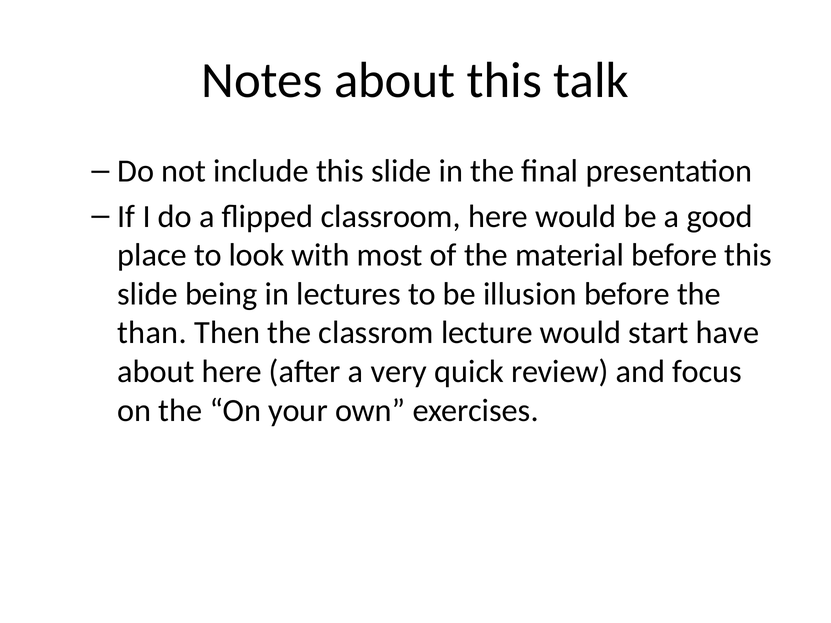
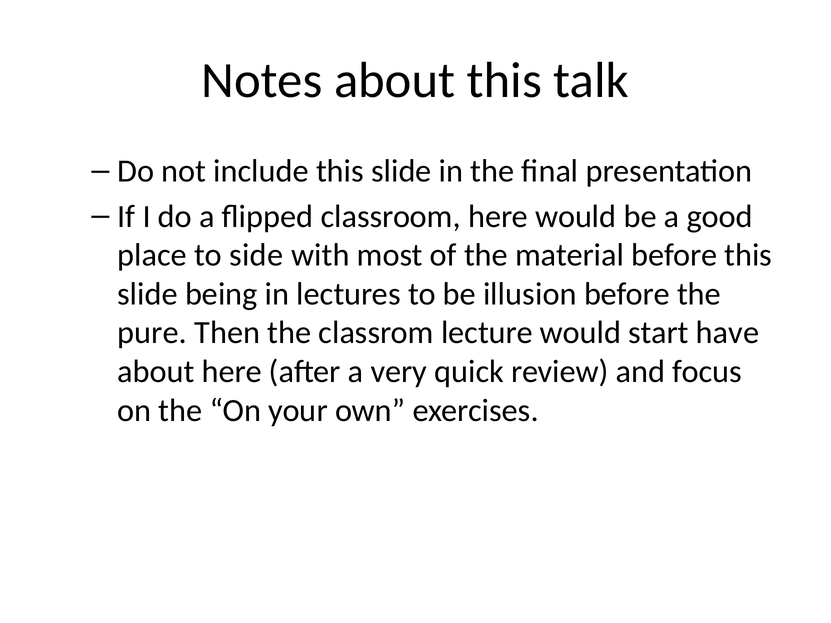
look: look -> side (256, 255)
than: than -> pure (152, 333)
